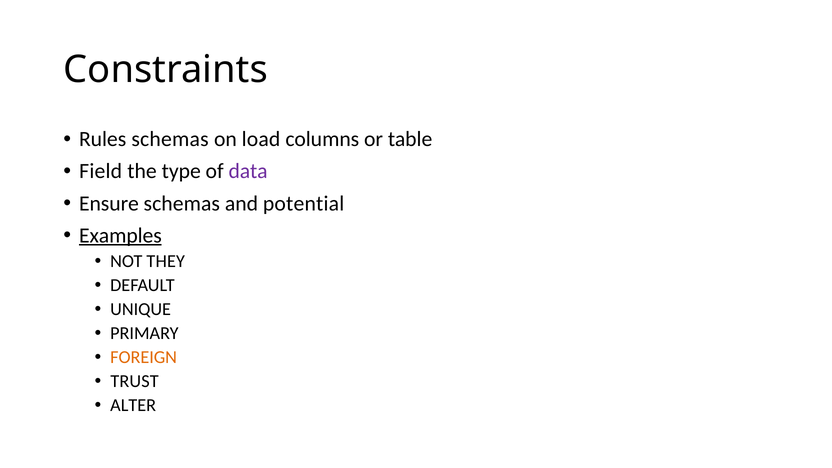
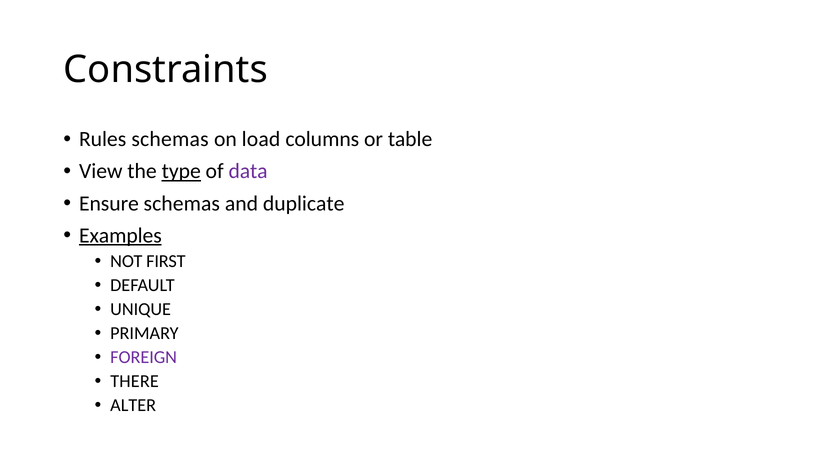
Field: Field -> View (101, 171)
type underline: none -> present (181, 171)
potential: potential -> duplicate (304, 203)
THEY: THEY -> FIRST (166, 261)
FOREIGN colour: orange -> purple (144, 357)
TRUST: TRUST -> THERE (135, 381)
